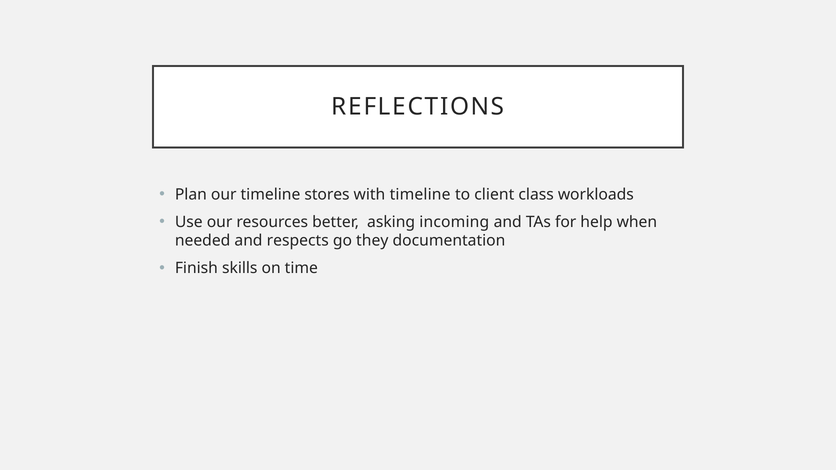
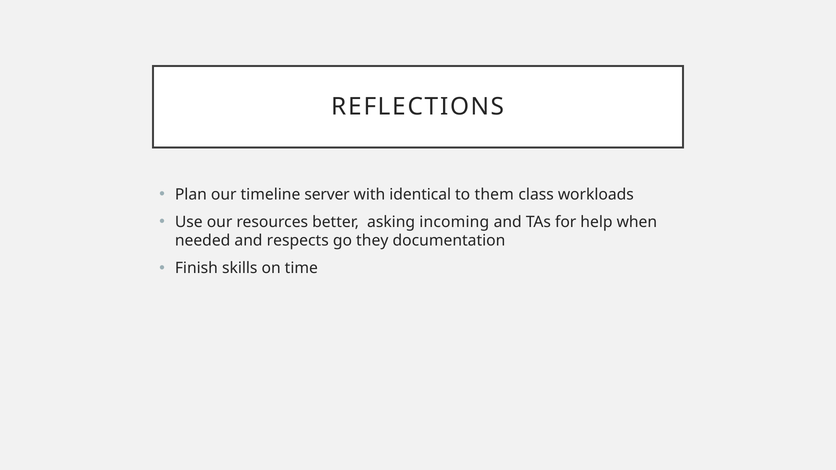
stores: stores -> server (327, 195)
with timeline: timeline -> identical (420, 195)
client: client -> them (494, 195)
